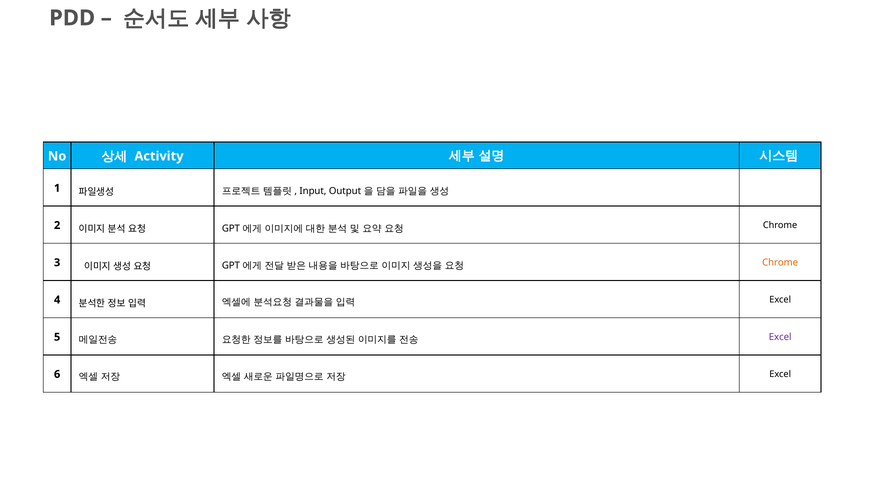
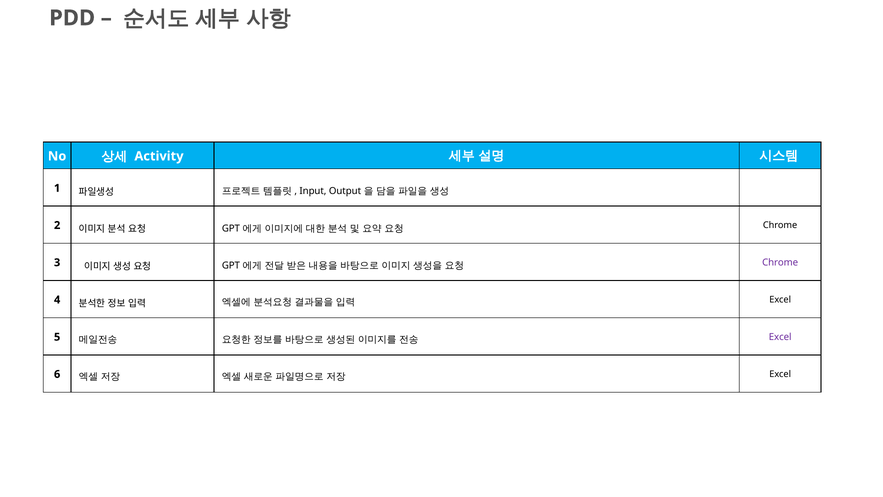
Chrome colour: orange -> purple (780, 262)
